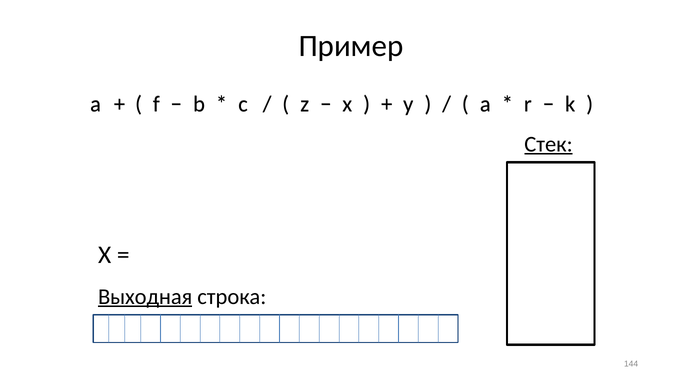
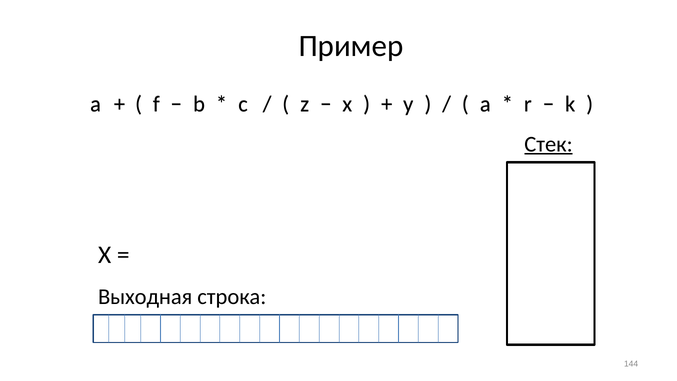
Выходная underline: present -> none (145, 296)
